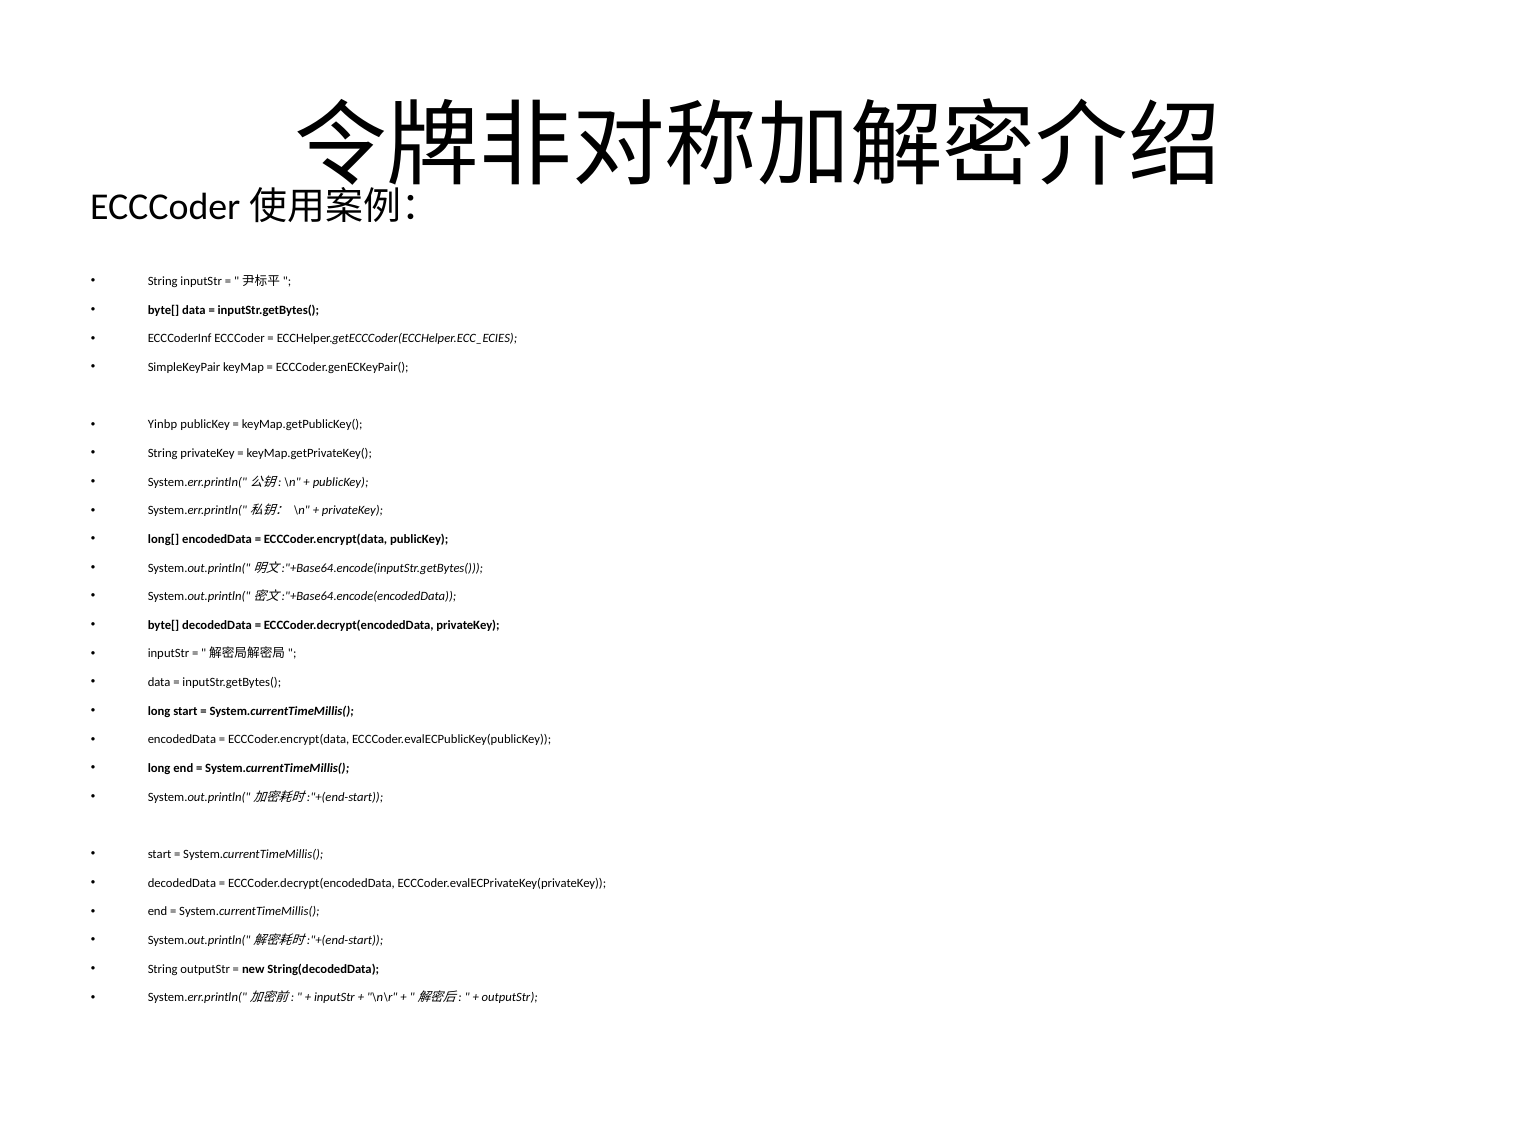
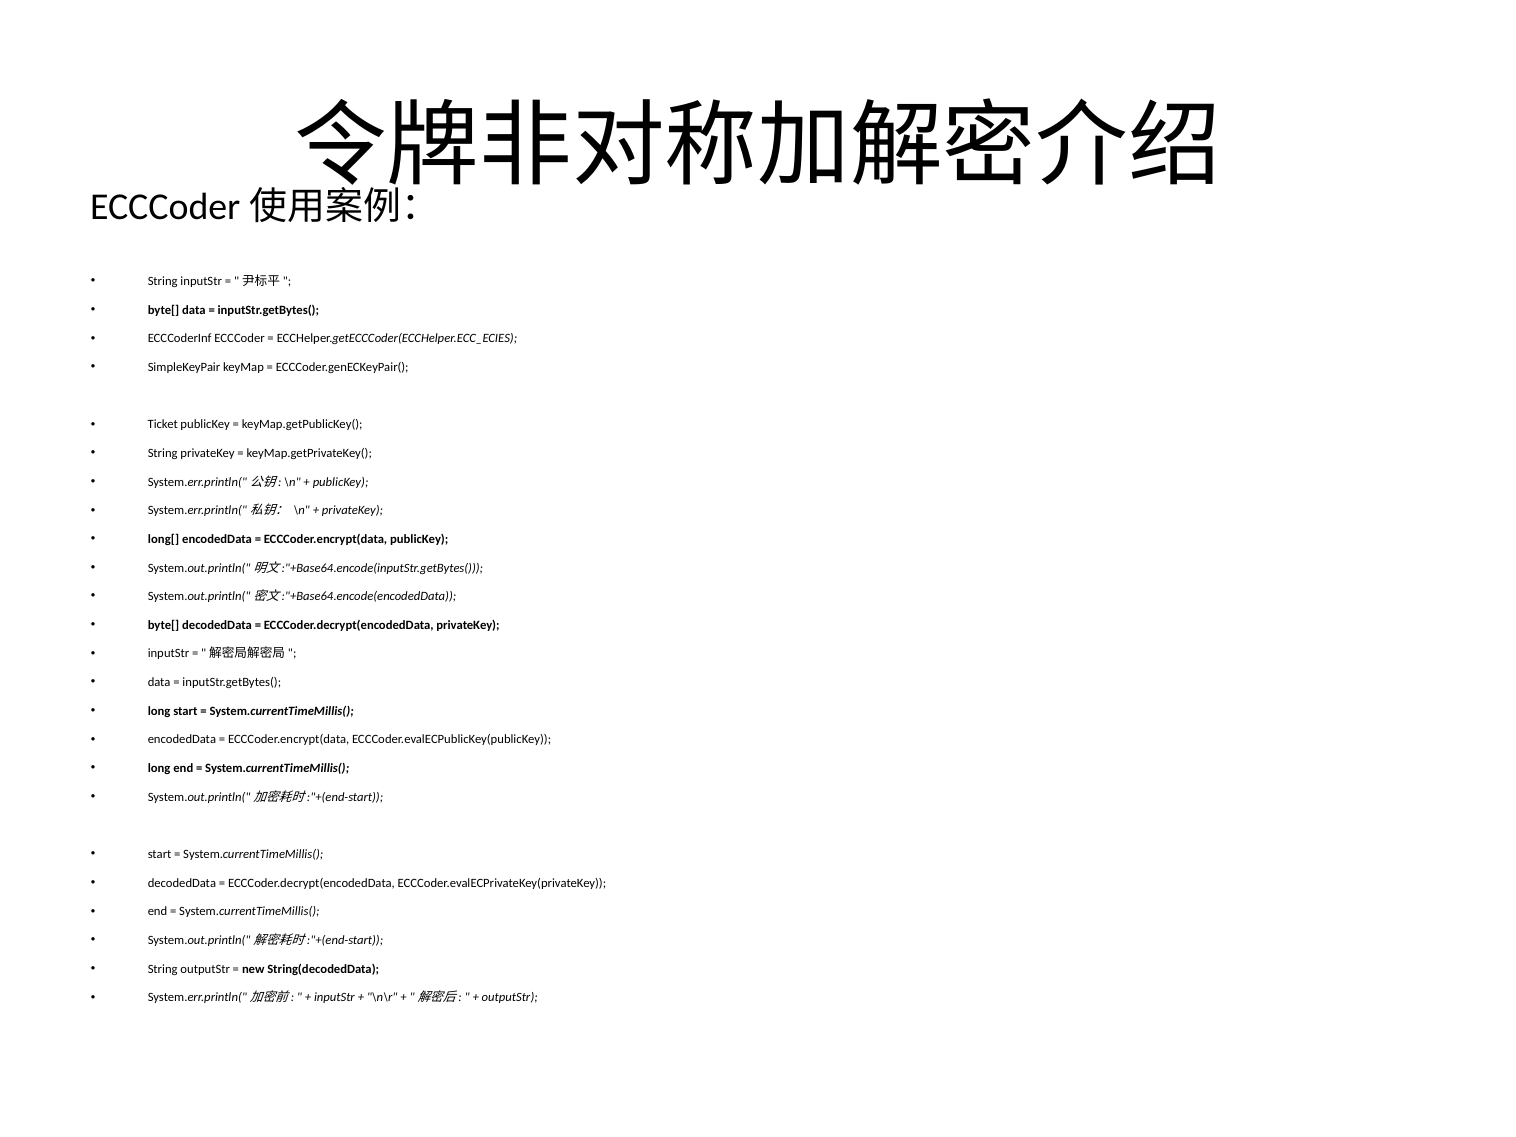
Yinbp: Yinbp -> Ticket (163, 425)
